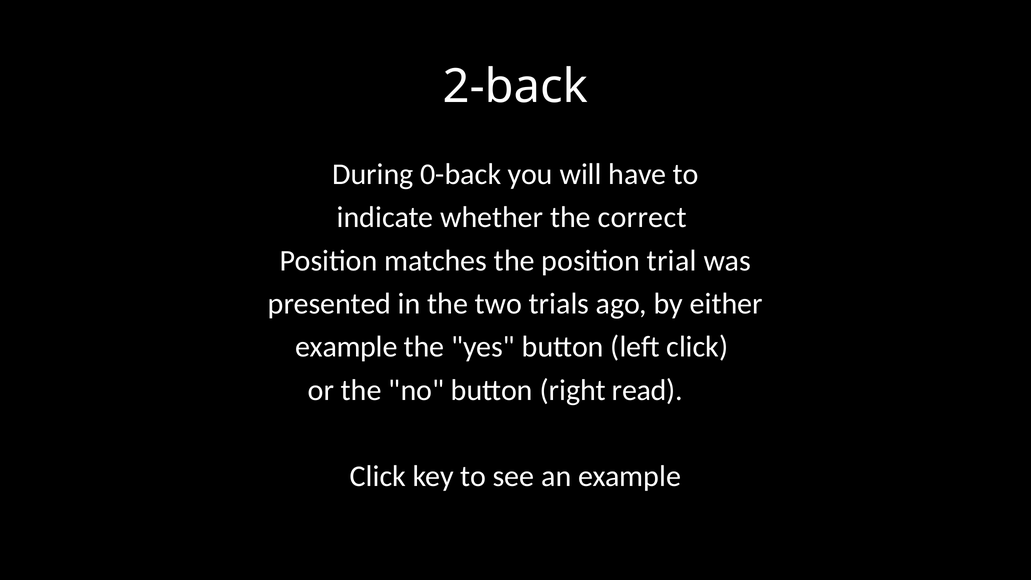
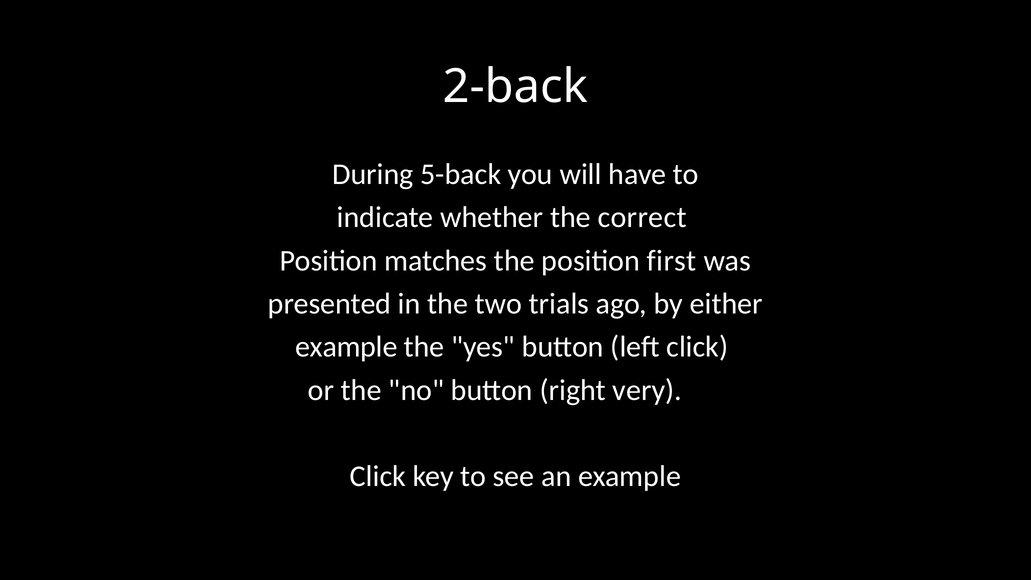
0-back: 0-back -> 5-back (461, 174)
trial: trial -> first (672, 261)
read: read -> very (647, 390)
